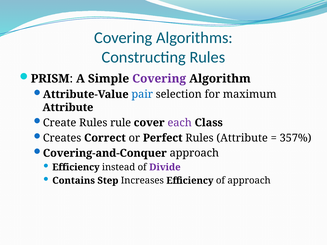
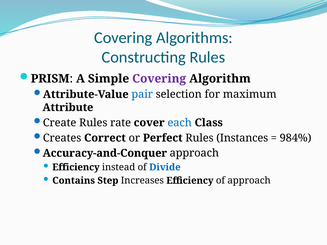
rule: rule -> rate (121, 123)
each colour: purple -> blue (180, 123)
Rules Attribute: Attribute -> Instances (242, 138)
357%: 357% -> 984% (296, 138)
Covering-and-Conquer: Covering-and-Conquer -> Accuracy-and-Conquer (105, 153)
Divide colour: purple -> blue (165, 167)
